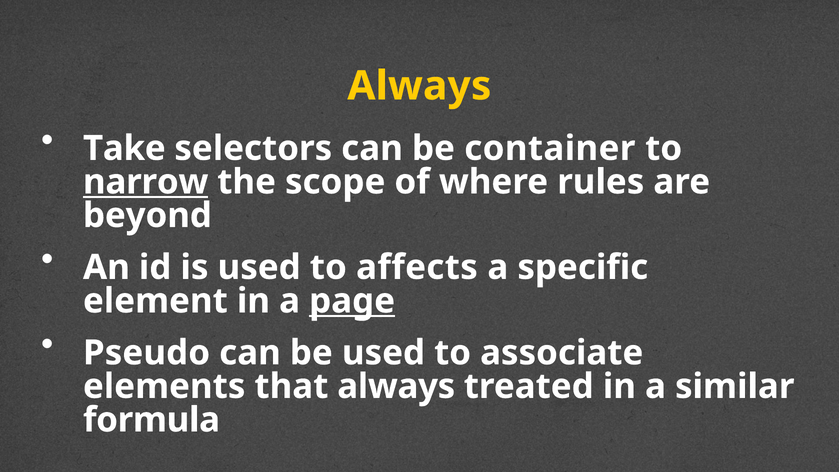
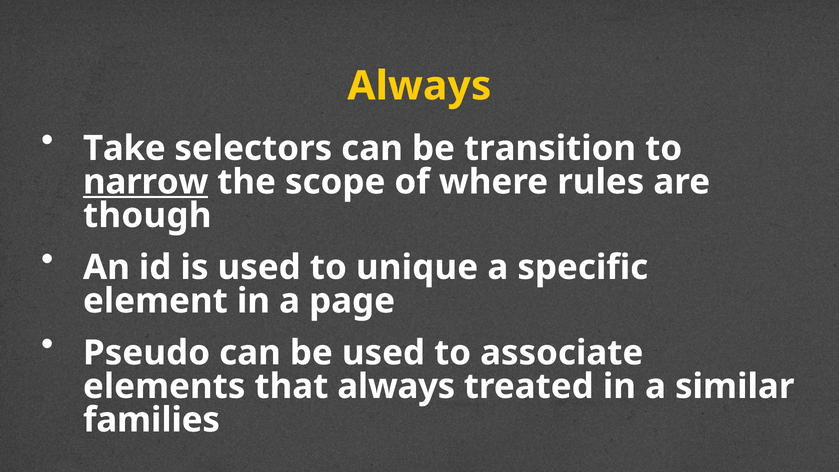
container: container -> transition (550, 148)
beyond: beyond -> though (147, 215)
affects: affects -> unique (417, 267)
page underline: present -> none (352, 301)
formula: formula -> families (151, 420)
